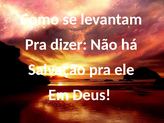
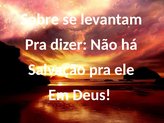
Como: Como -> Sobre (40, 19)
